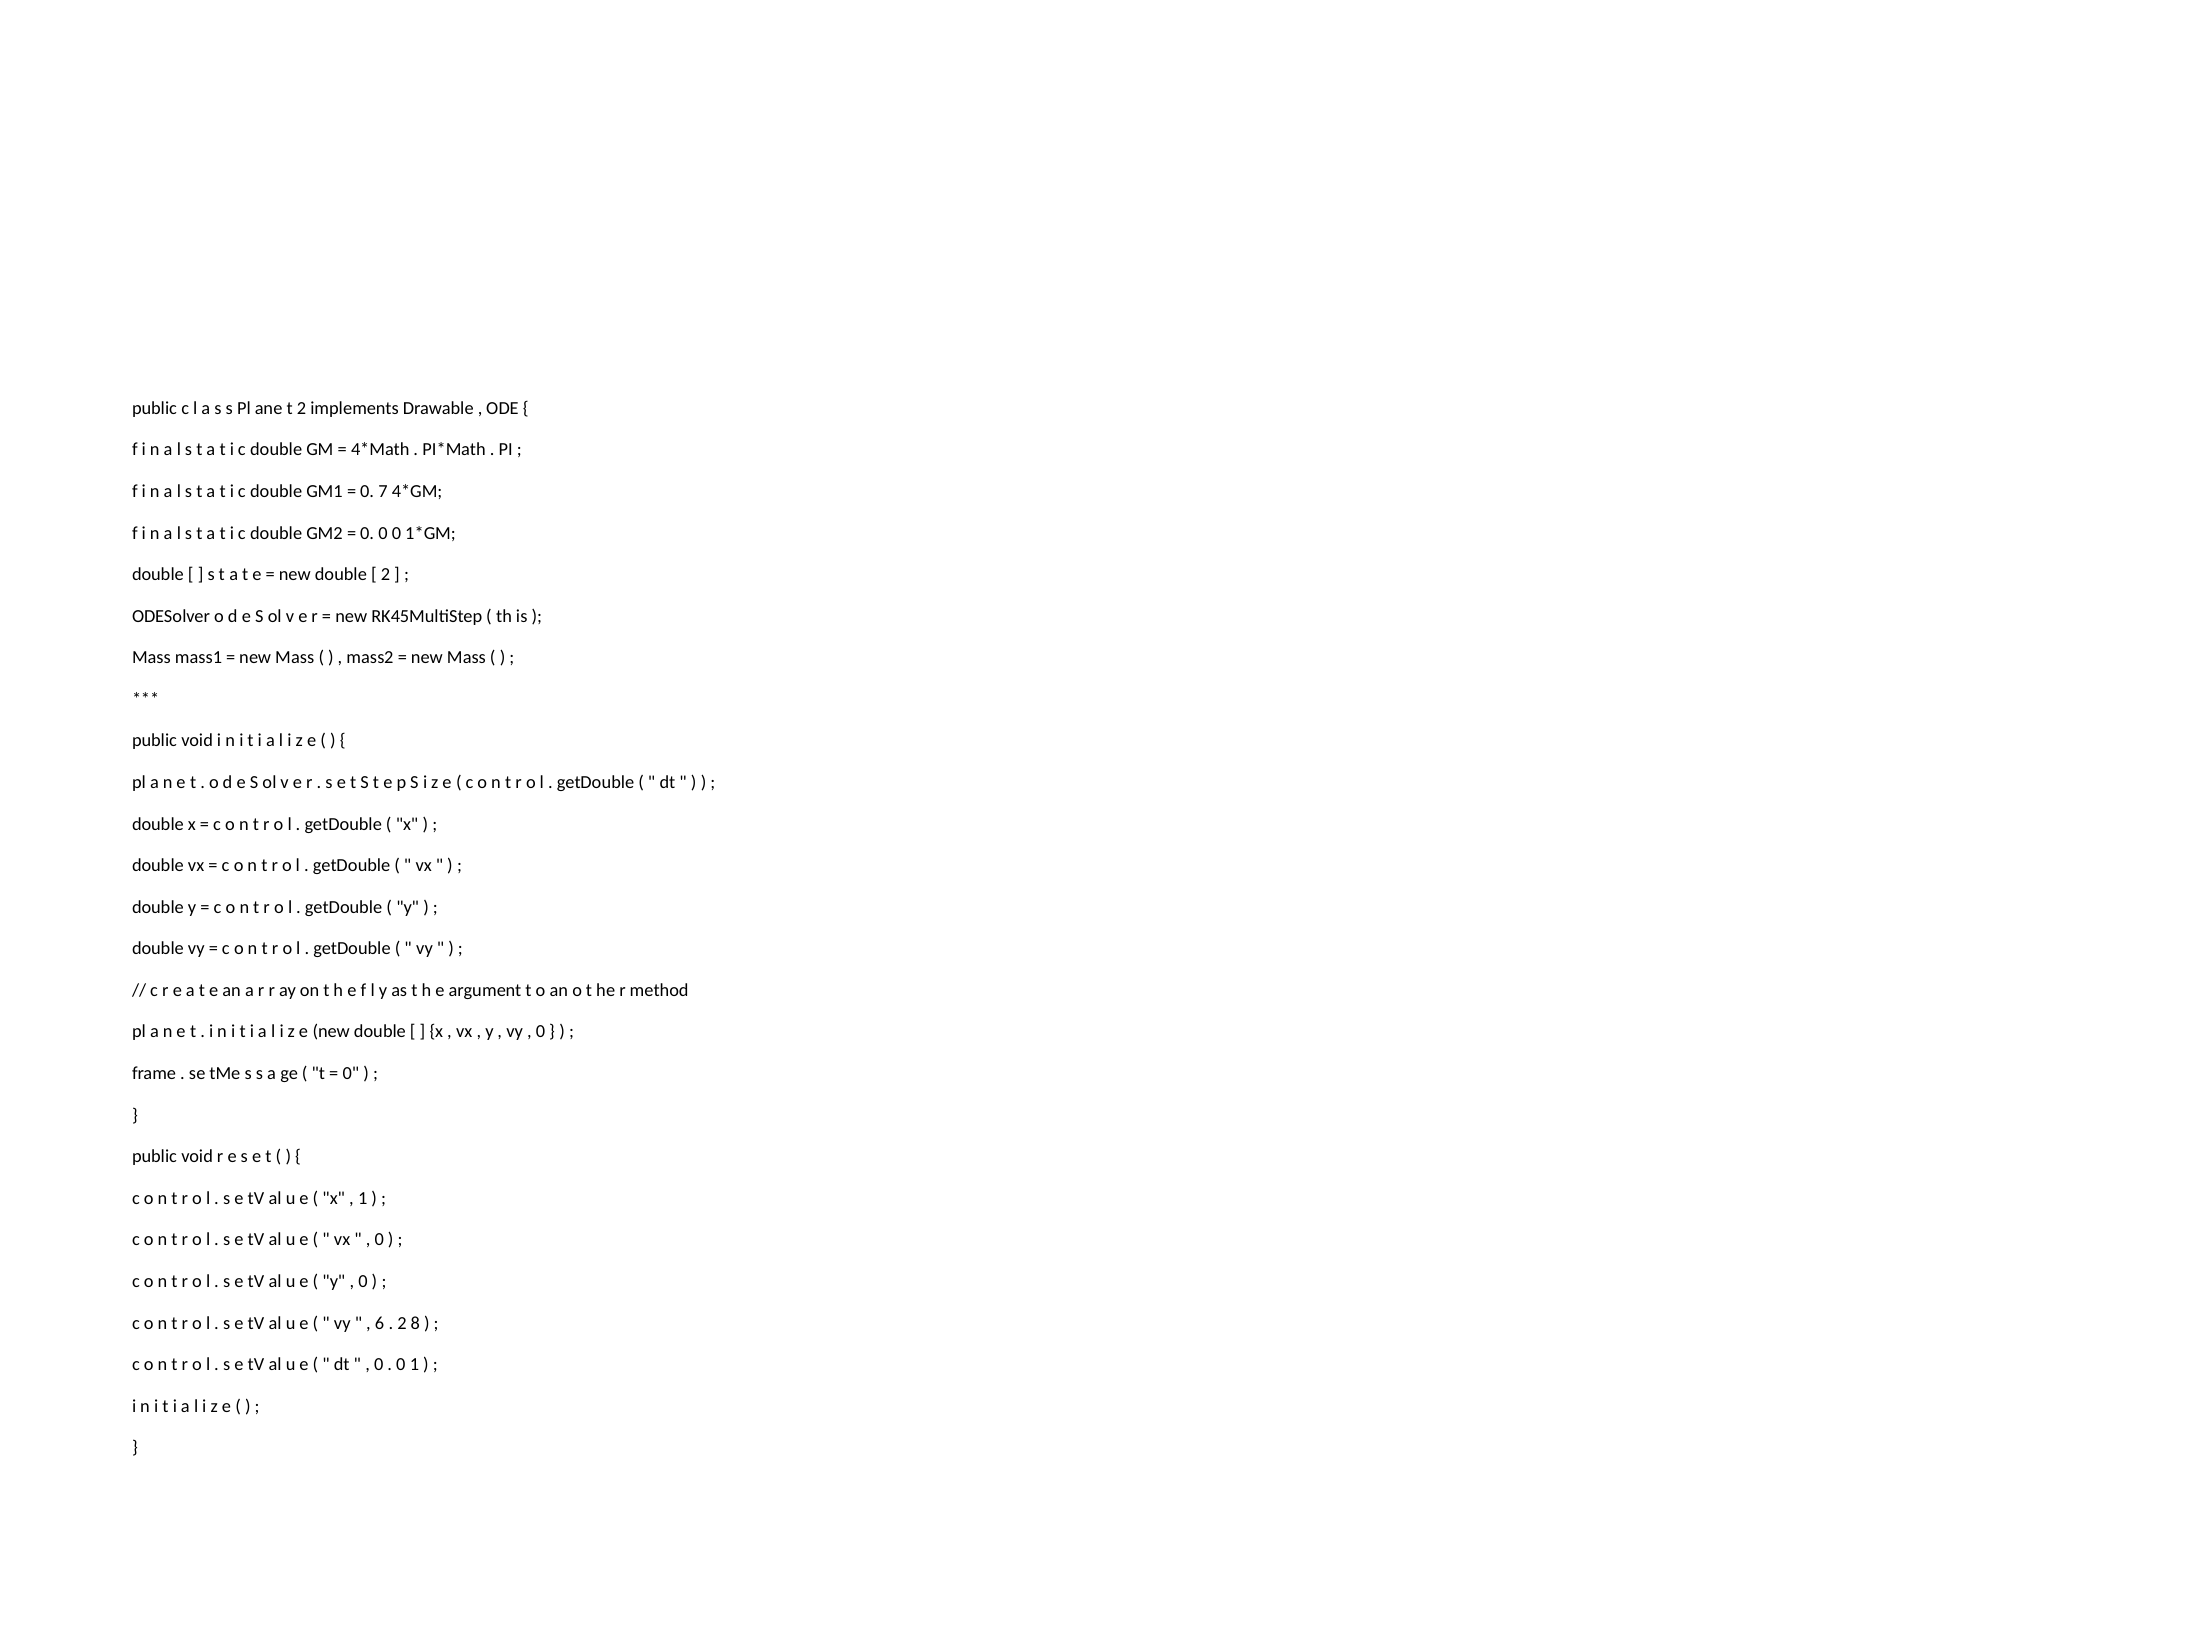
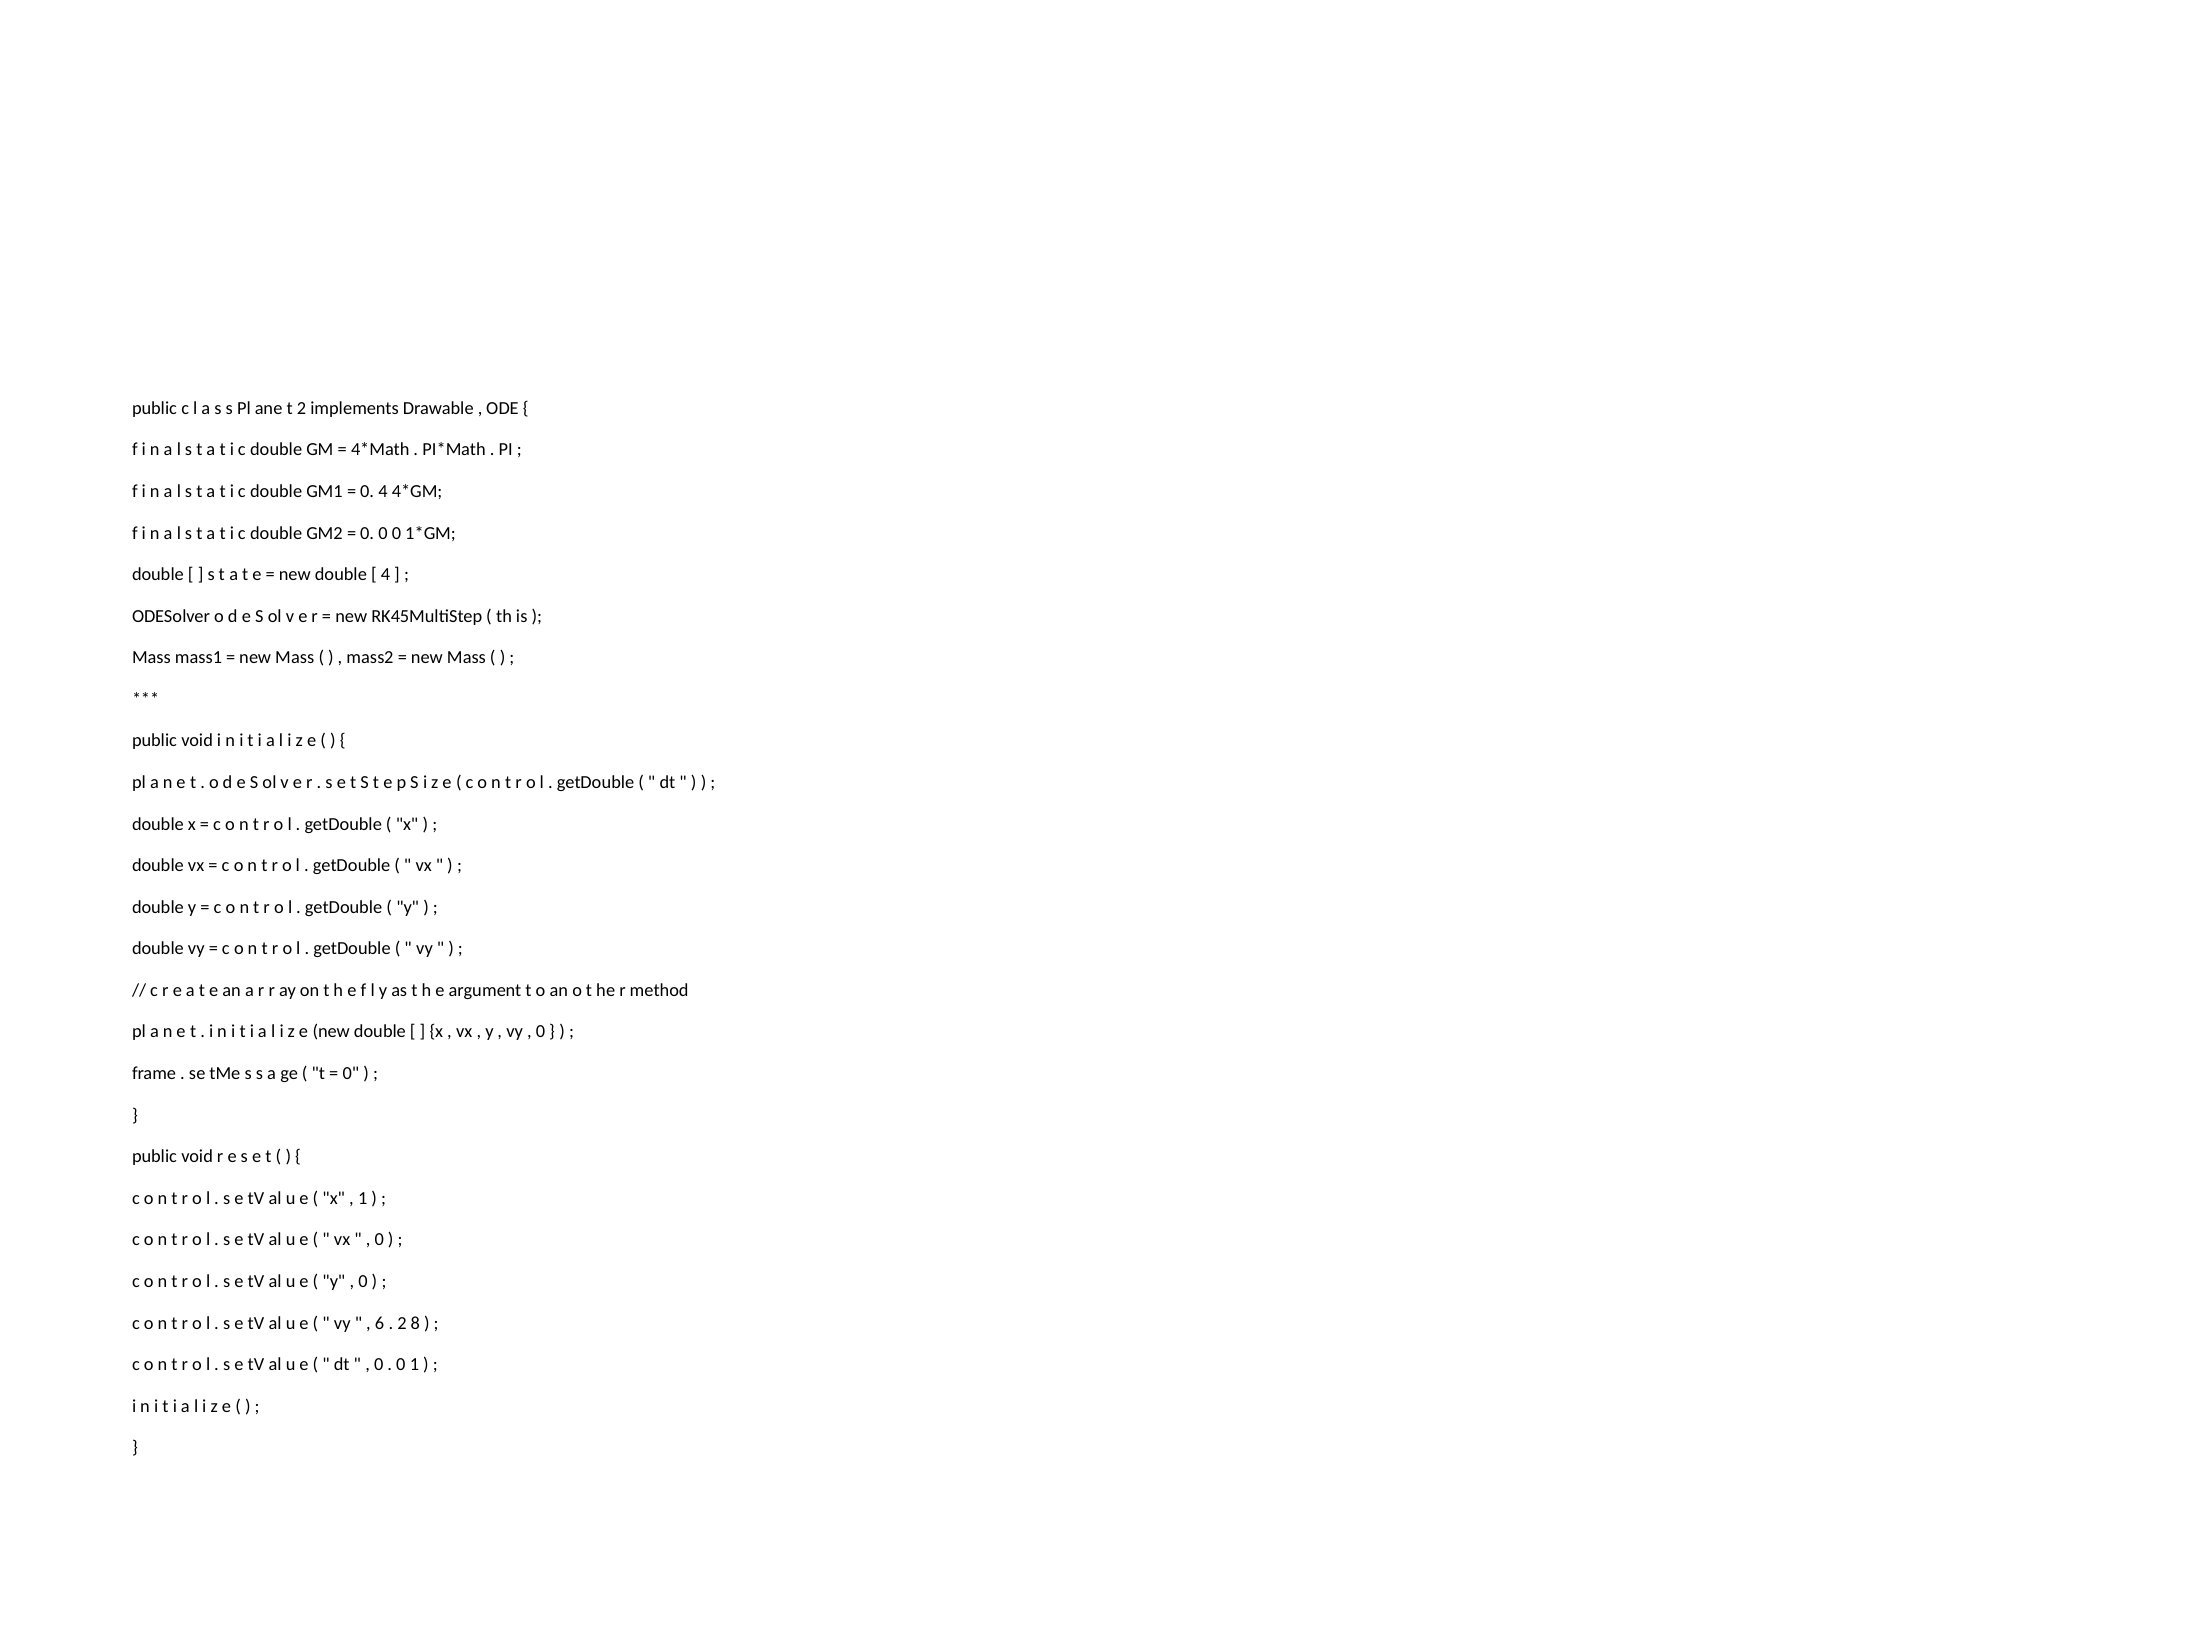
0 7: 7 -> 4 (383, 492)
2: 2 -> 4 (386, 575)
